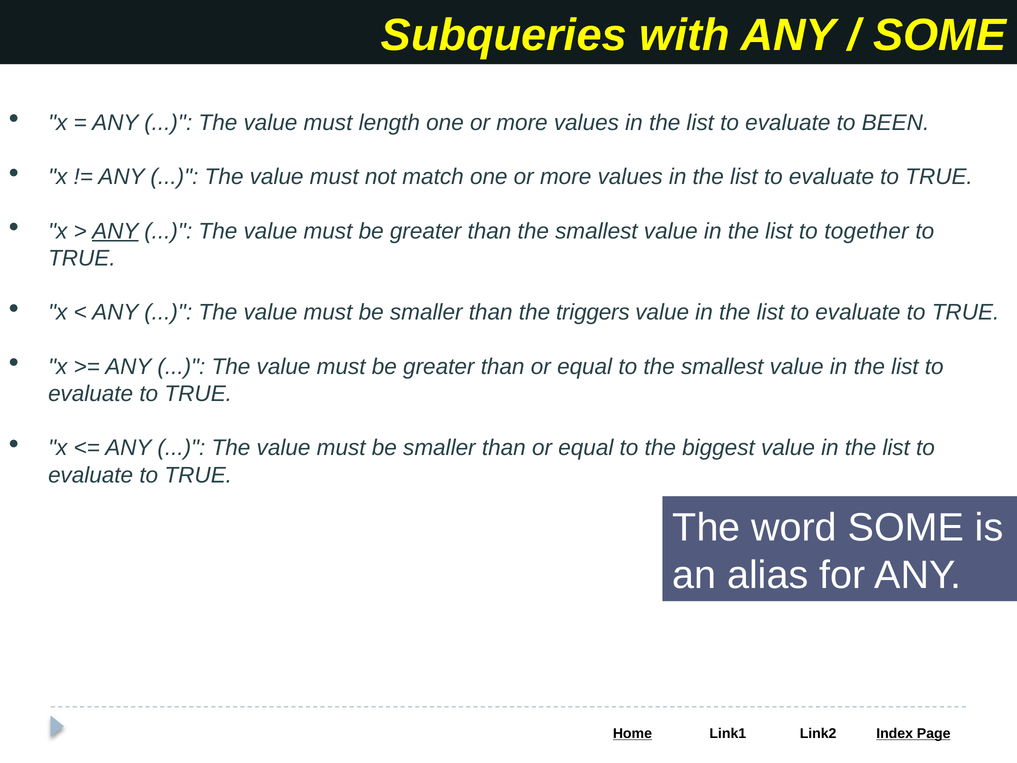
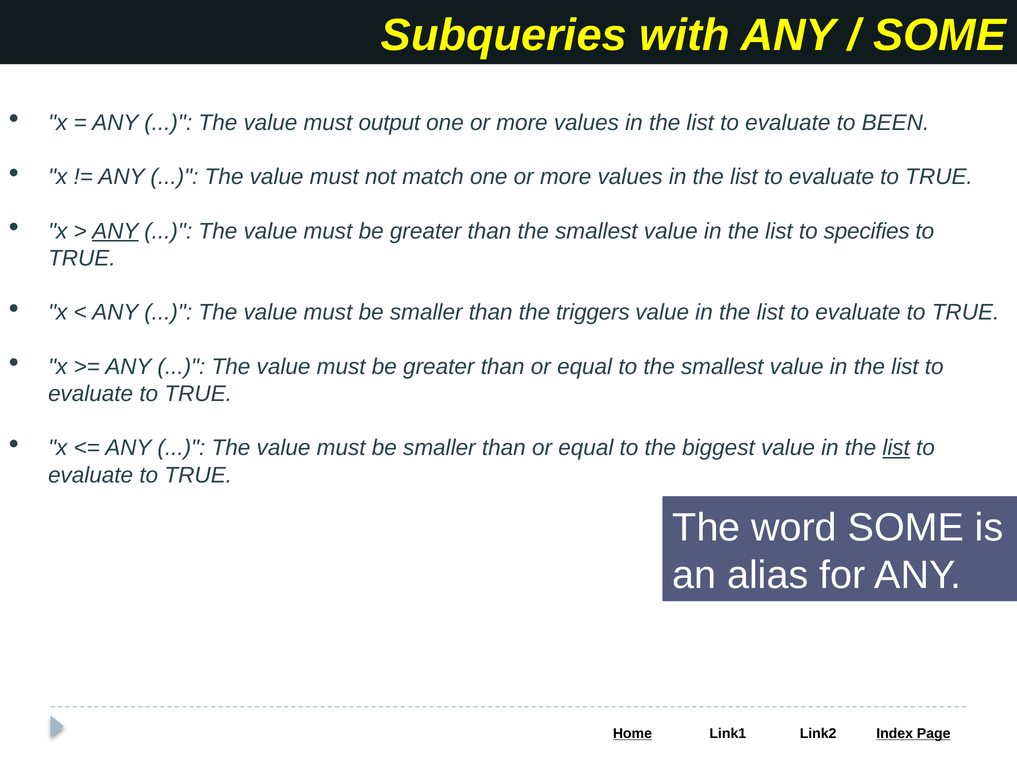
length: length -> output (389, 123)
together: together -> specifies (867, 231)
list underline: none -> present (896, 448)
